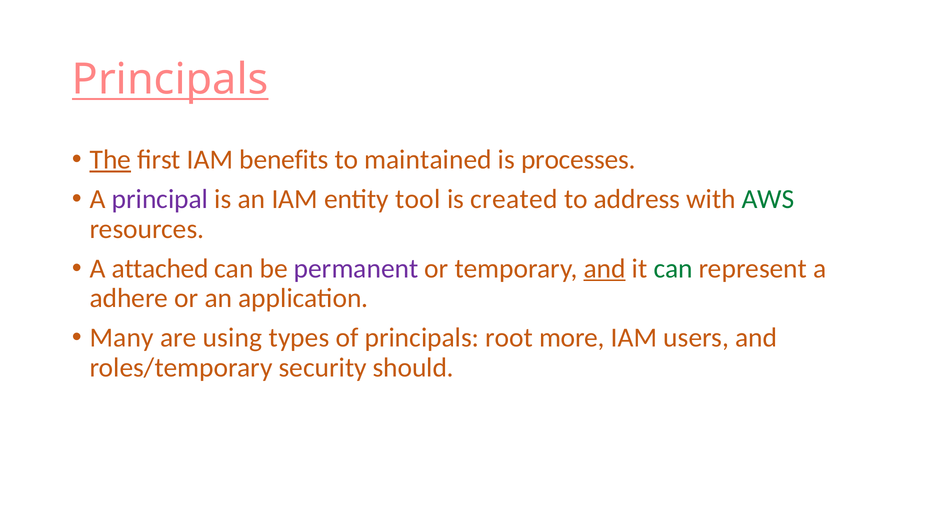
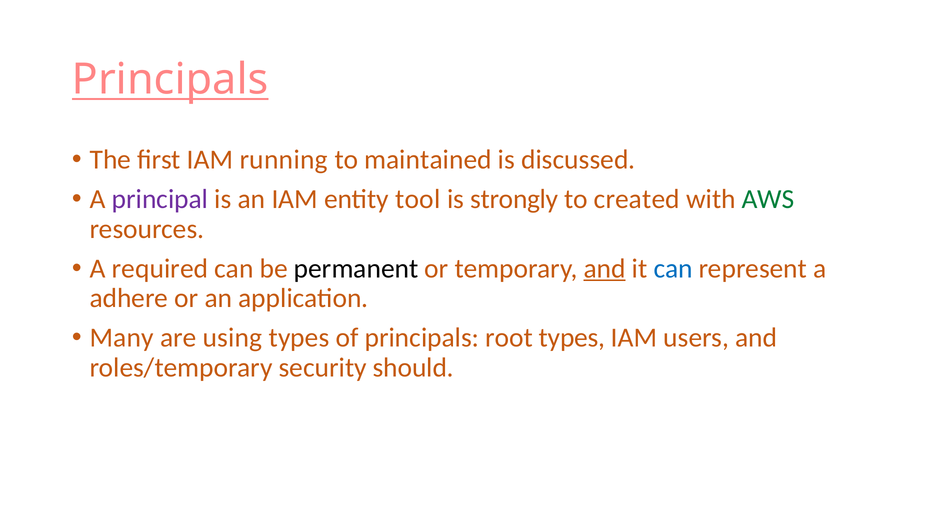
The underline: present -> none (110, 160)
benefits: benefits -> running (284, 160)
processes: processes -> discussed (578, 160)
created: created -> strongly (514, 199)
address: address -> created (637, 199)
attached: attached -> required (160, 269)
permanent colour: purple -> black (356, 269)
can colour: green -> blue (673, 269)
root more: more -> types (572, 338)
